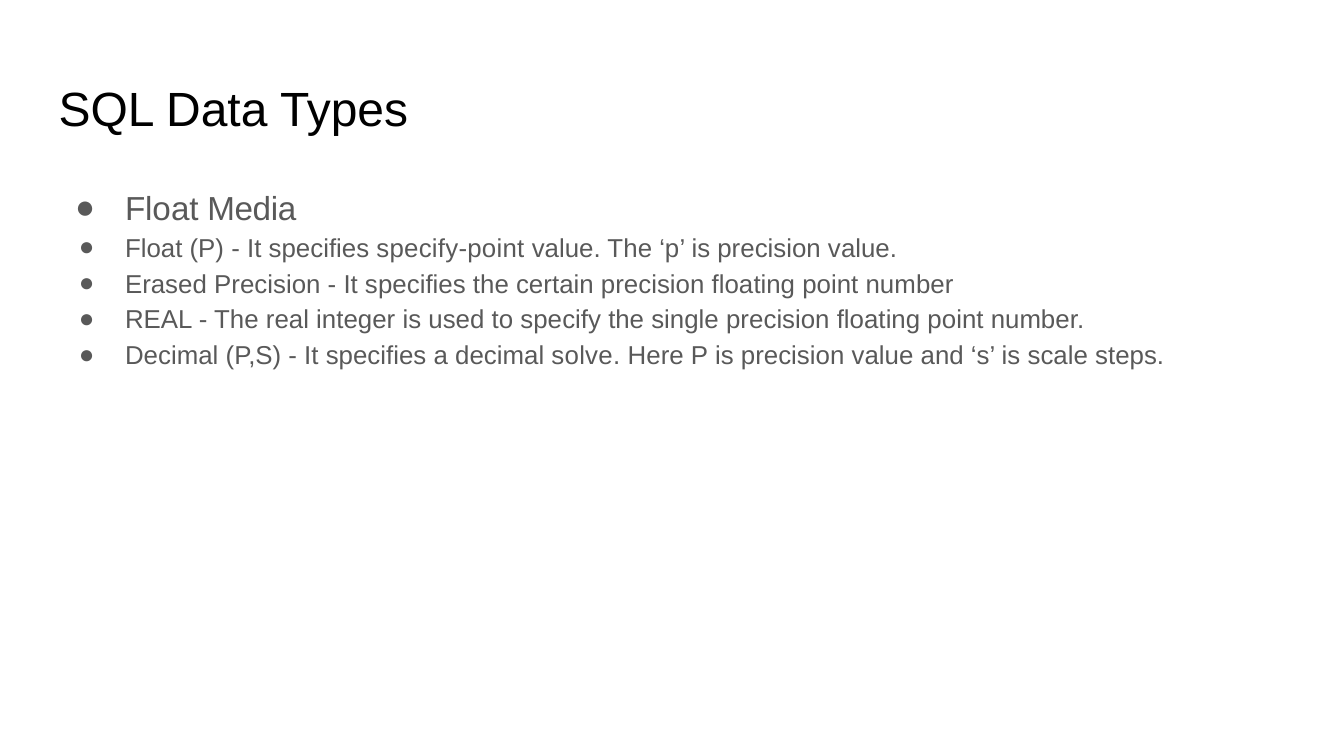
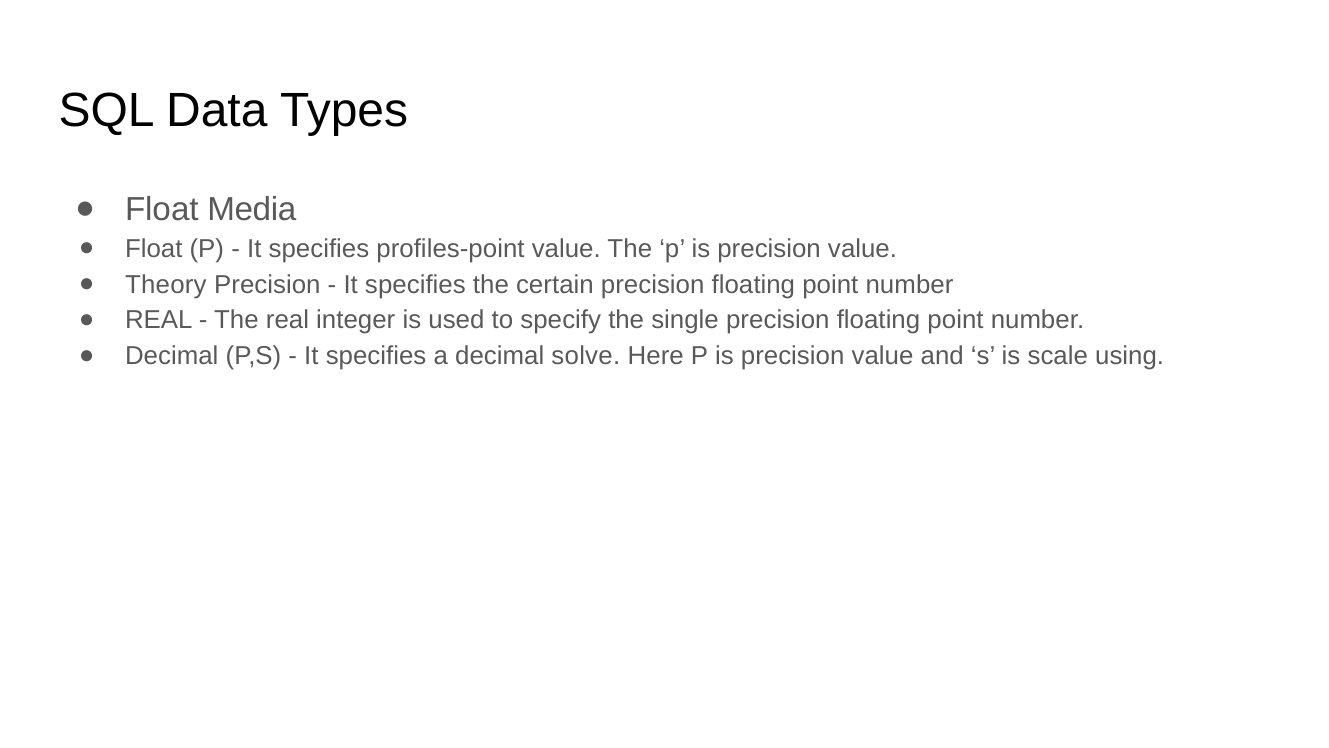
specify-point: specify-point -> profiles-point (450, 249)
Erased: Erased -> Theory (166, 284)
steps: steps -> using (1130, 356)
